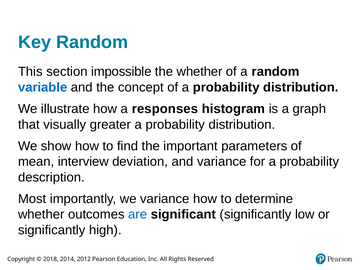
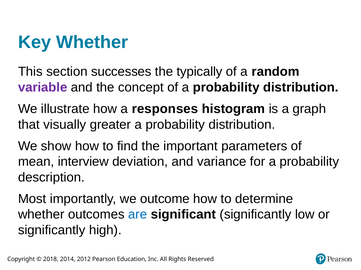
Key Random: Random -> Whether (92, 42)
impossible: impossible -> successes (121, 72)
the whether: whether -> typically (200, 72)
variable colour: blue -> purple (43, 88)
we variance: variance -> outcome (165, 199)
